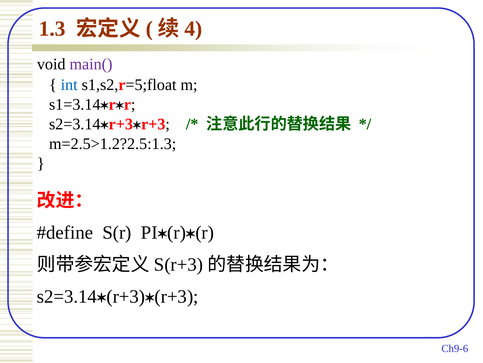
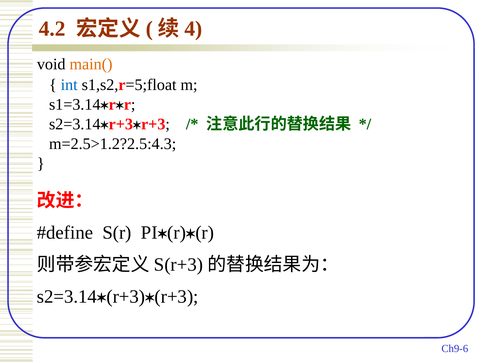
1.3: 1.3 -> 4.2 (52, 29)
main( colour: purple -> orange (91, 64)
m=2.5>1.2?2.5:1.3: m=2.5>1.2?2.5:1.3 -> m=2.5>1.2?2.5:4.3 (113, 143)
